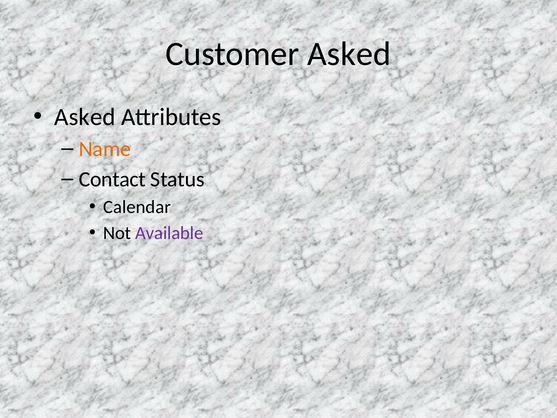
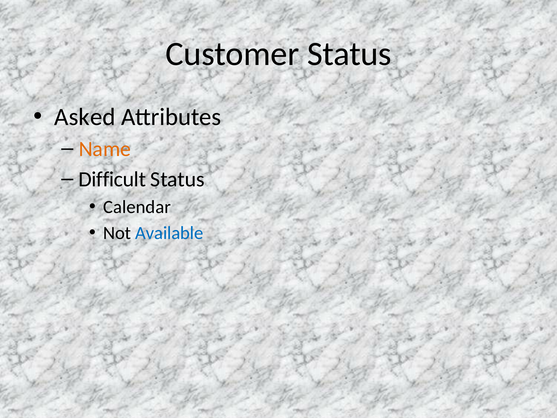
Customer Asked: Asked -> Status (349, 54)
Contact: Contact -> Difficult (112, 179)
Available colour: purple -> blue (169, 233)
